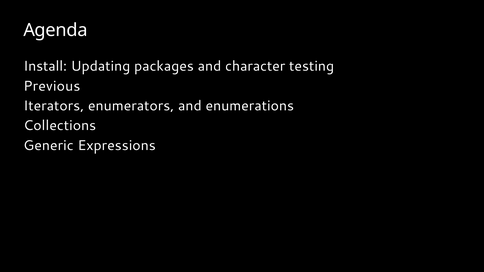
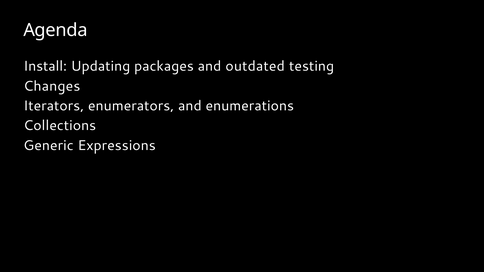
character: character -> outdated (255, 66)
Previous: Previous -> Changes (52, 86)
